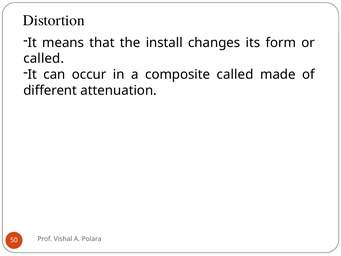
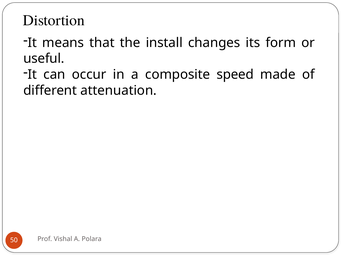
called: called -> useful (44, 59)
composite called: called -> speed (235, 74)
